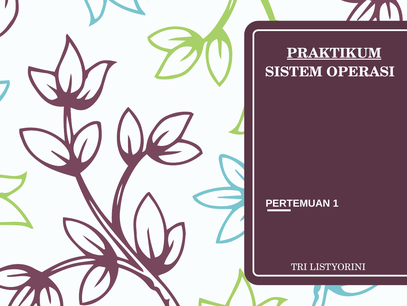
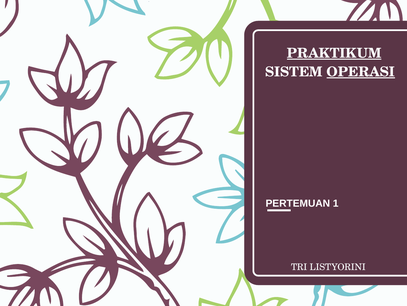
OPERASI underline: none -> present (361, 72)
